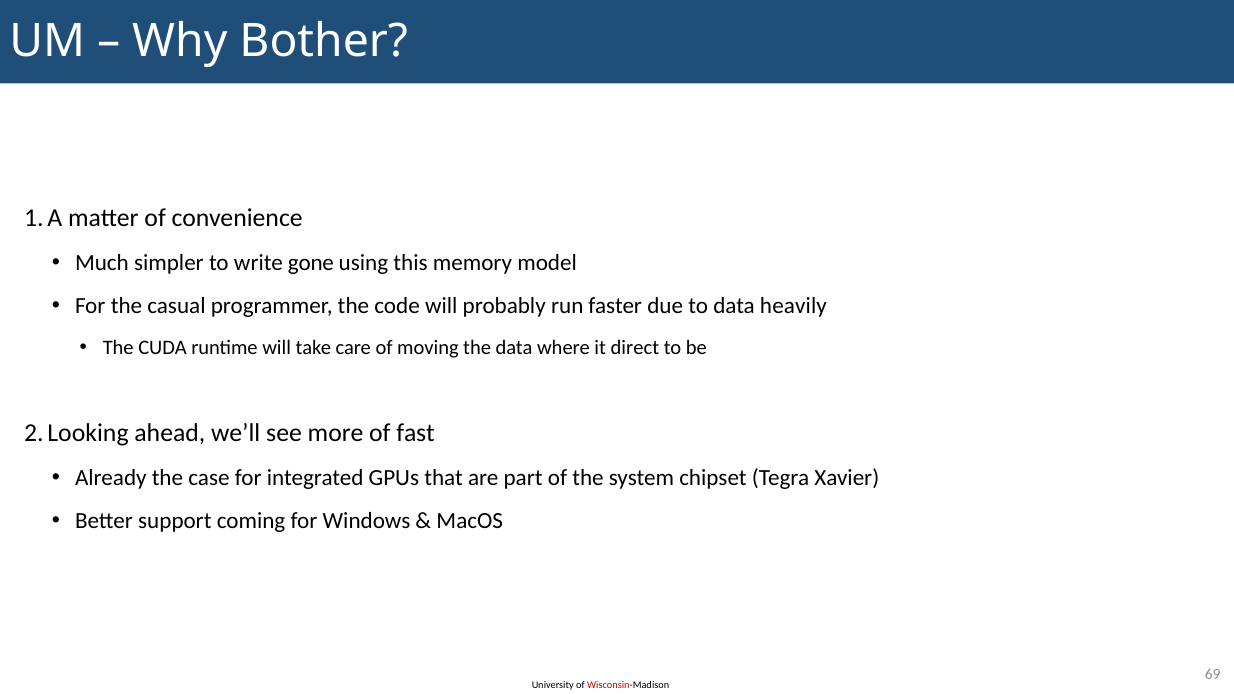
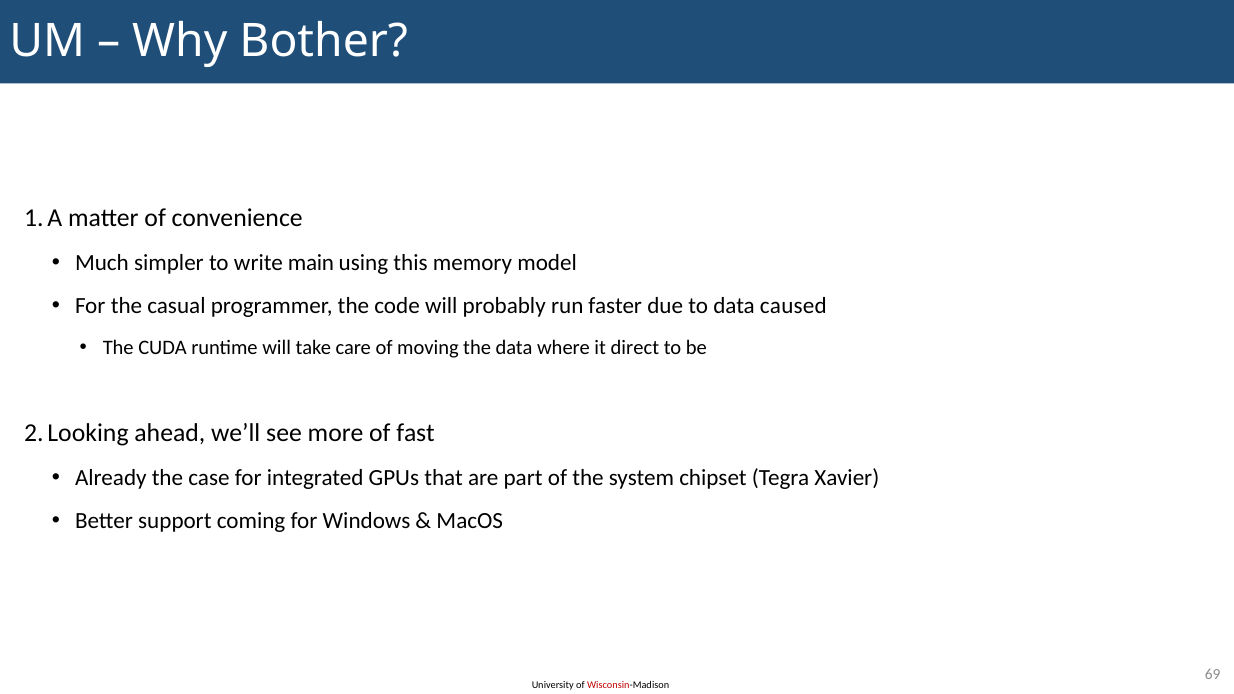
gone: gone -> main (311, 263)
heavily: heavily -> caused (793, 306)
